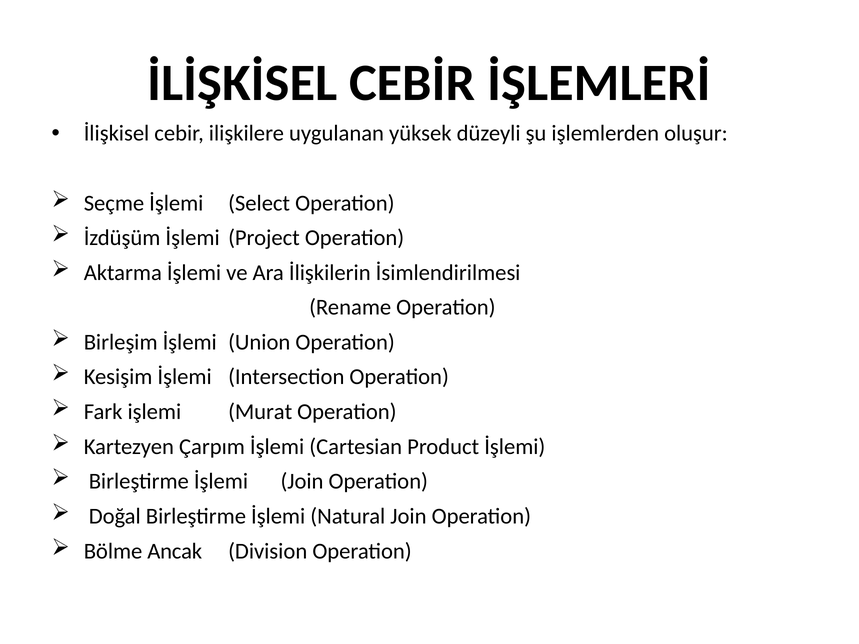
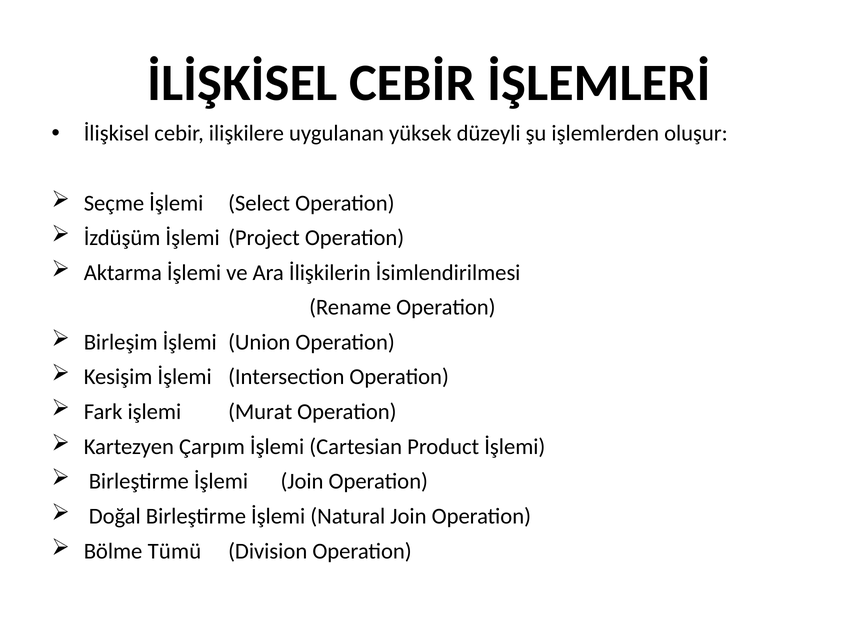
Ancak: Ancak -> Tümü (174, 551)
